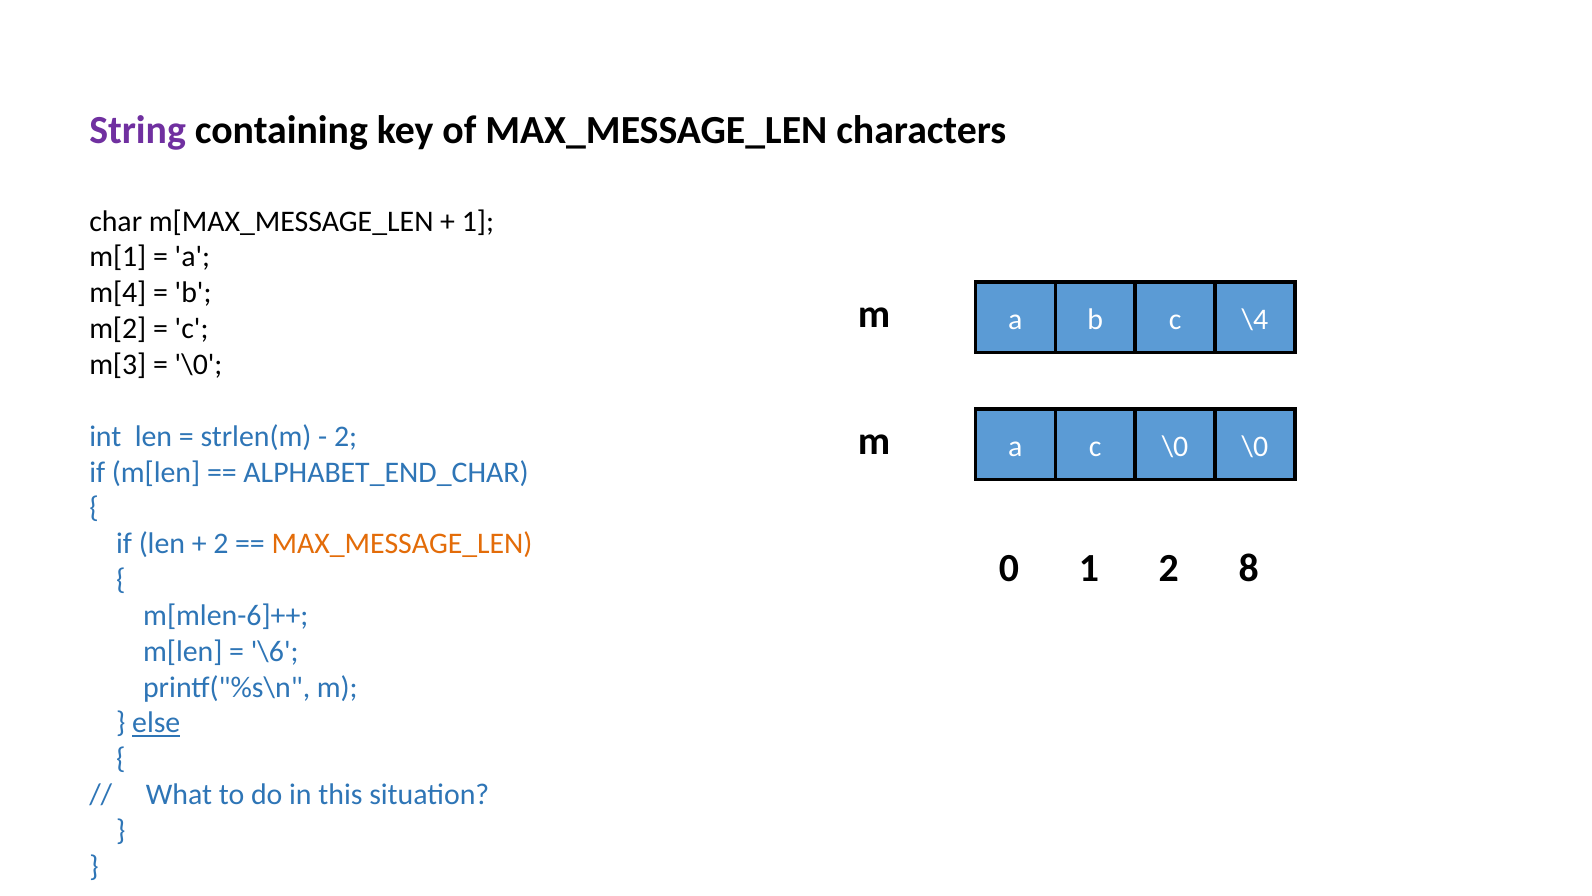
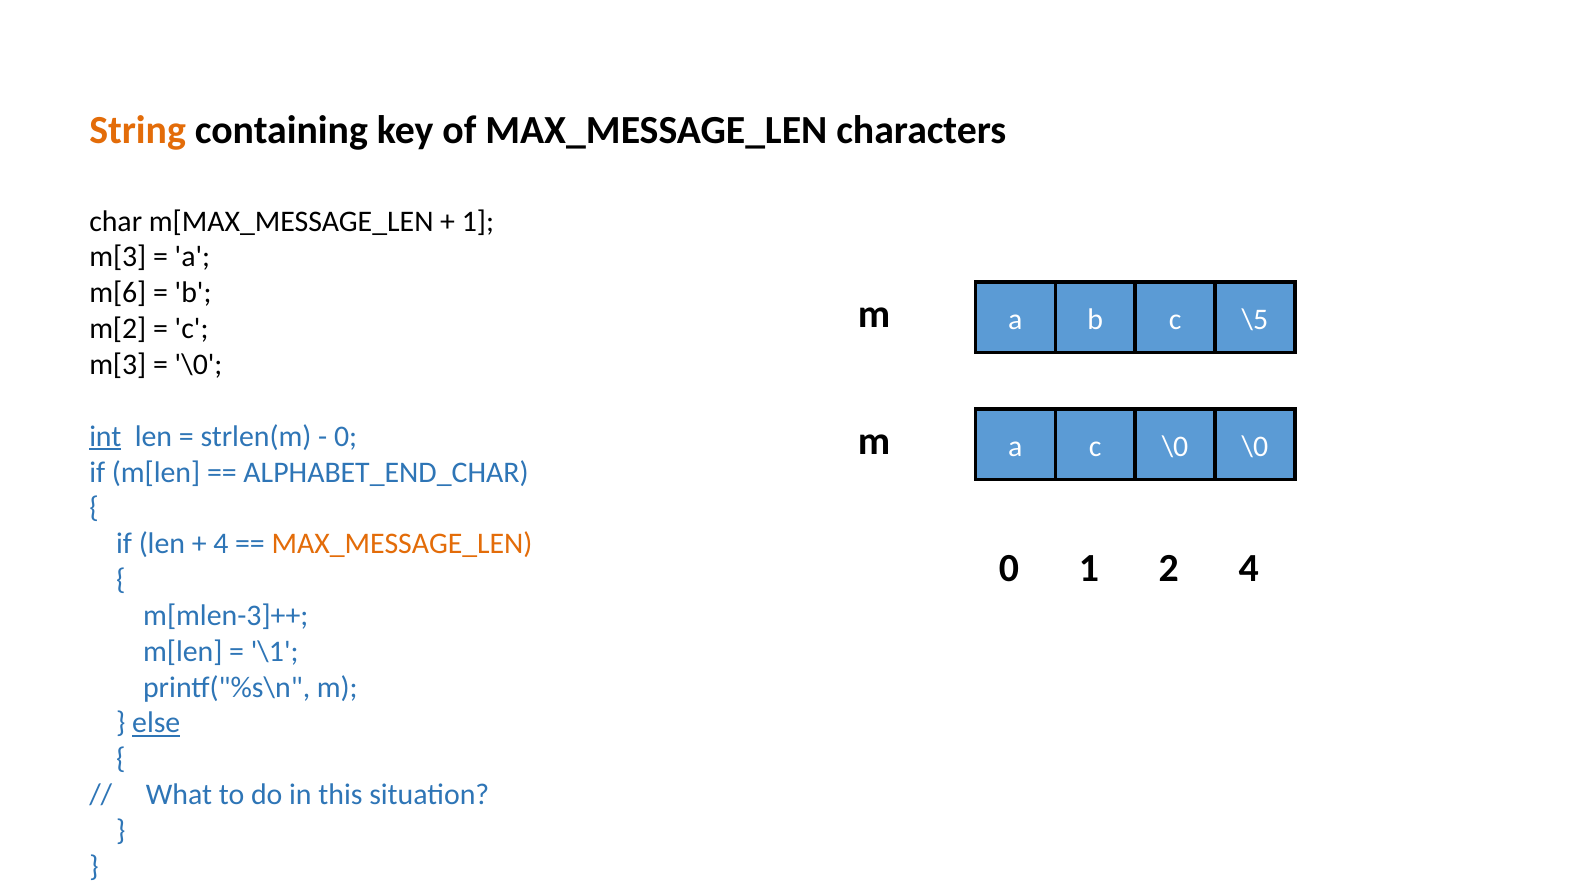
String colour: purple -> orange (138, 130)
m[1: m[1 -> m[3 (118, 257)
m[4: m[4 -> m[6 (118, 293)
\4: \4 -> \5 (1255, 319)
int underline: none -> present (105, 436)
2: 2 -> 0 (346, 436)
2: 2 -> 4 (221, 544)
0 8: 8 -> 4 (1249, 568)
m[mlen-6]++: m[mlen-6]++ -> m[mlen-3]++ (226, 615)
\6: \6 -> \1 (275, 651)
